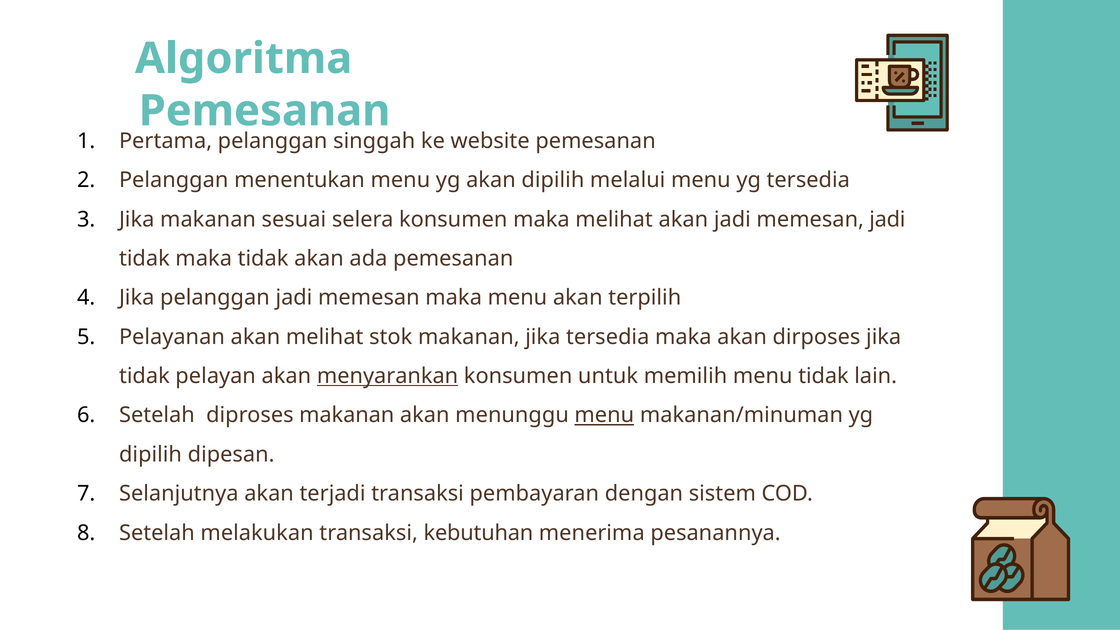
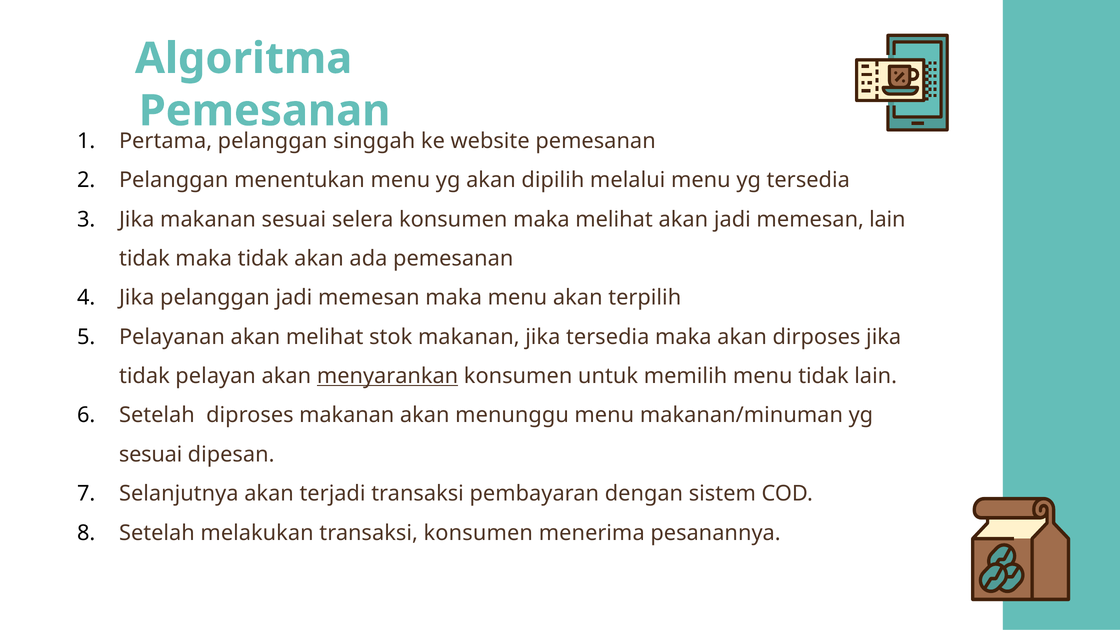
memesan jadi: jadi -> lain (887, 219)
menu underline: present -> none (604, 415)
dipilih: dipilih -> sesuai (151, 455)
transaksi kebutuhan: kebutuhan -> konsumen (478, 533)
